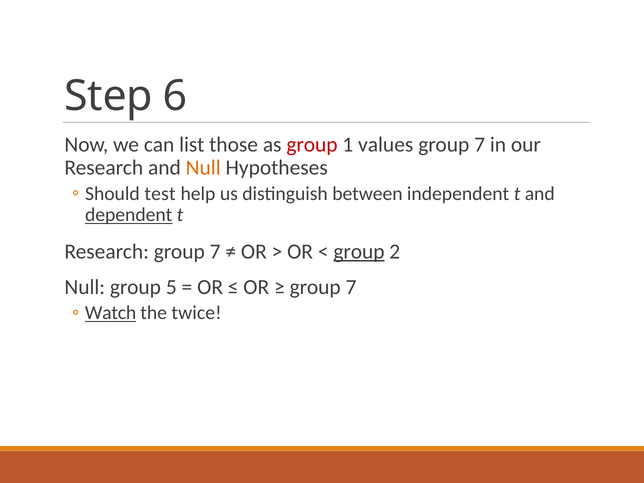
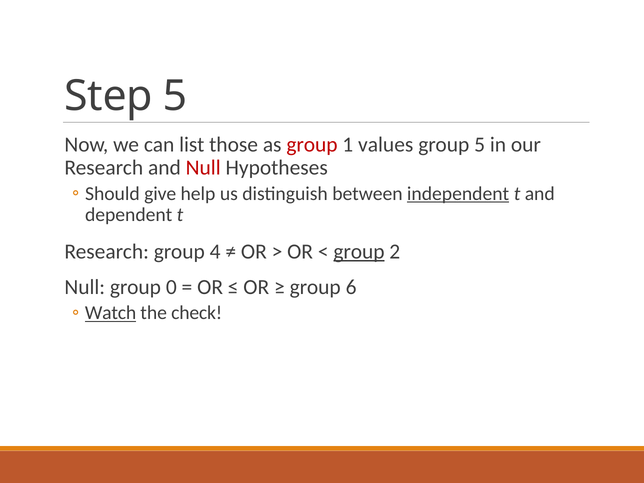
Step 6: 6 -> 5 (175, 96)
7: 7 -> 5 (480, 145)
Null colour: orange -> red (203, 168)
test: test -> give (160, 194)
independent underline: none -> present (458, 194)
dependent underline: present -> none (129, 215)
Research group 7: 7 -> 4 (215, 251)
5: 5 -> 0 (171, 287)
7: 7 -> 6 (351, 287)
twice: twice -> check (197, 313)
